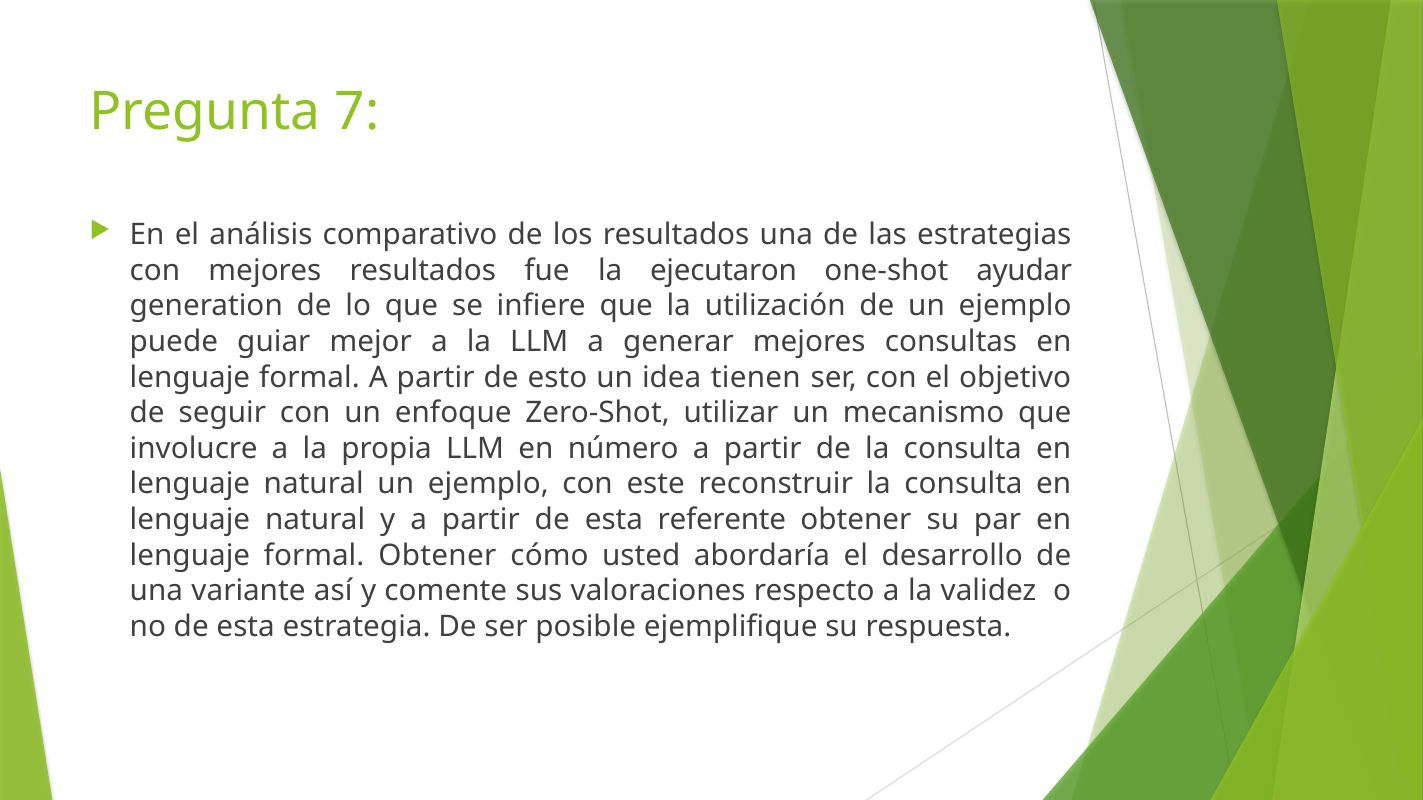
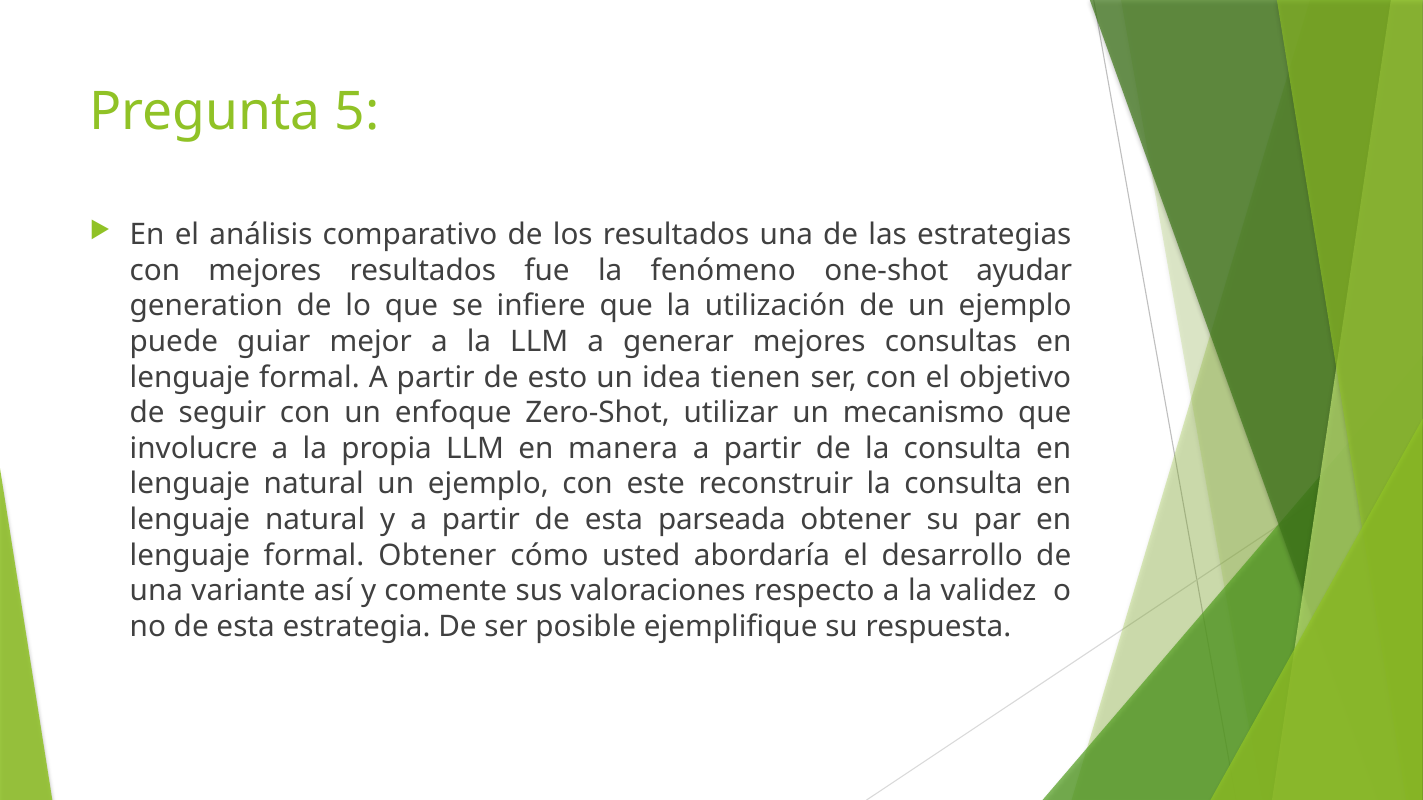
7: 7 -> 5 (357, 112)
ejecutaron: ejecutaron -> fenómeno (723, 271)
número: número -> manera (623, 449)
referente: referente -> parseada (722, 520)
